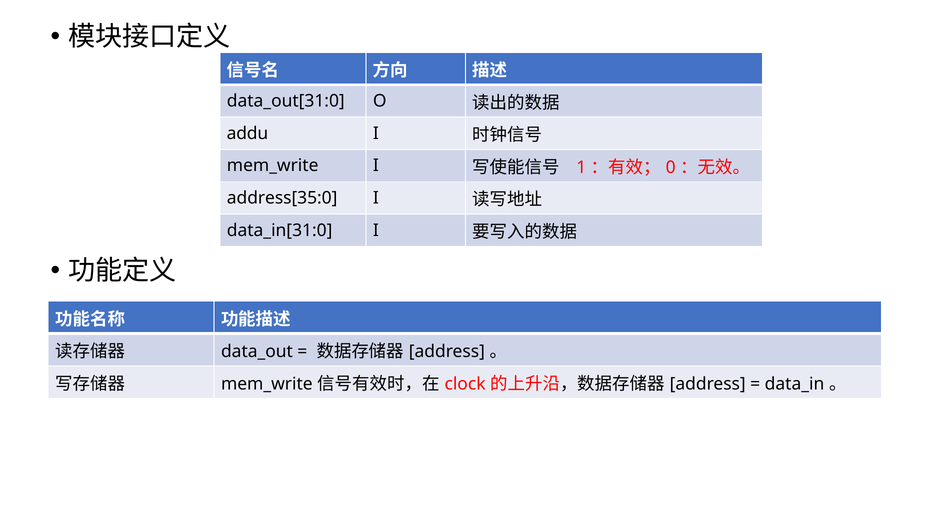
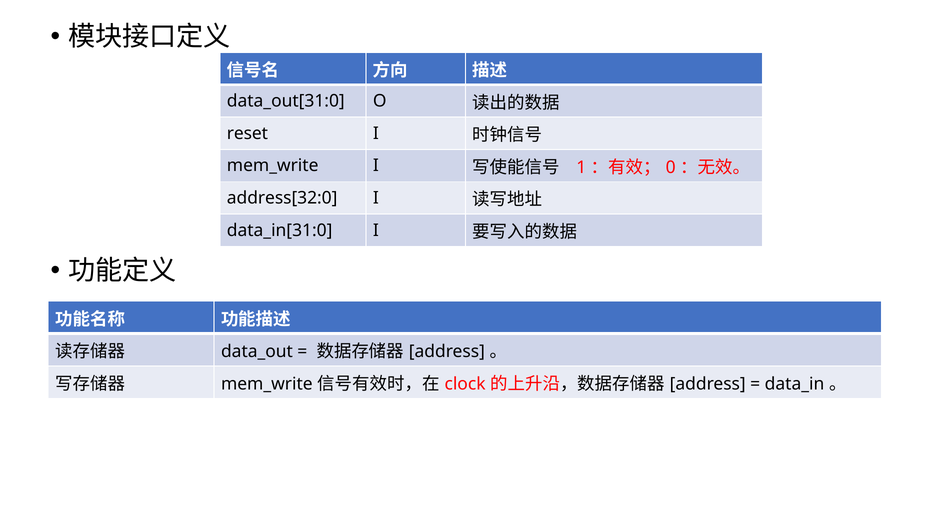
addu: addu -> reset (247, 133)
address[35:0: address[35:0 -> address[32:0 (282, 198)
